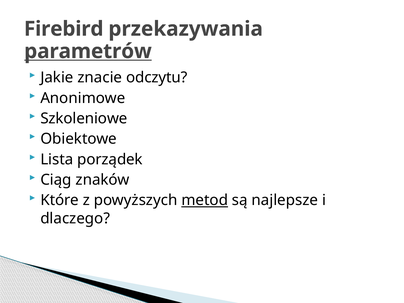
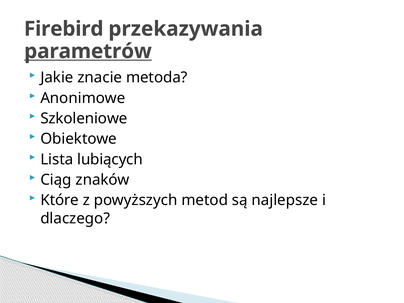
odczytu: odczytu -> metoda (157, 78)
porządek: porządek -> lubiących (110, 159)
metod underline: present -> none (205, 200)
